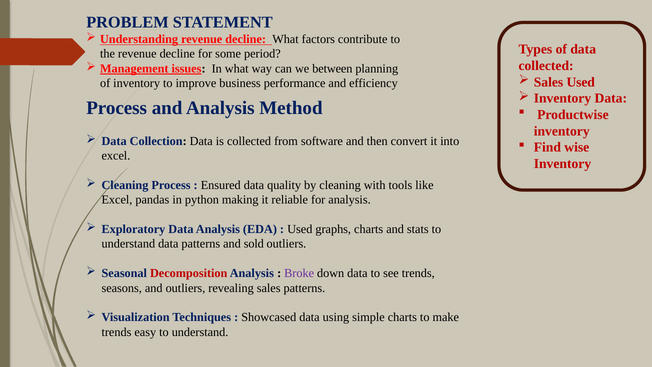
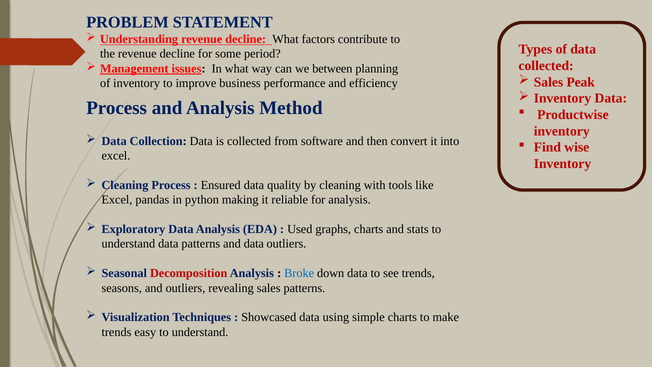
Sales Used: Used -> Peak (581, 82)
and sold: sold -> data (254, 244)
Broke colour: purple -> blue (299, 273)
